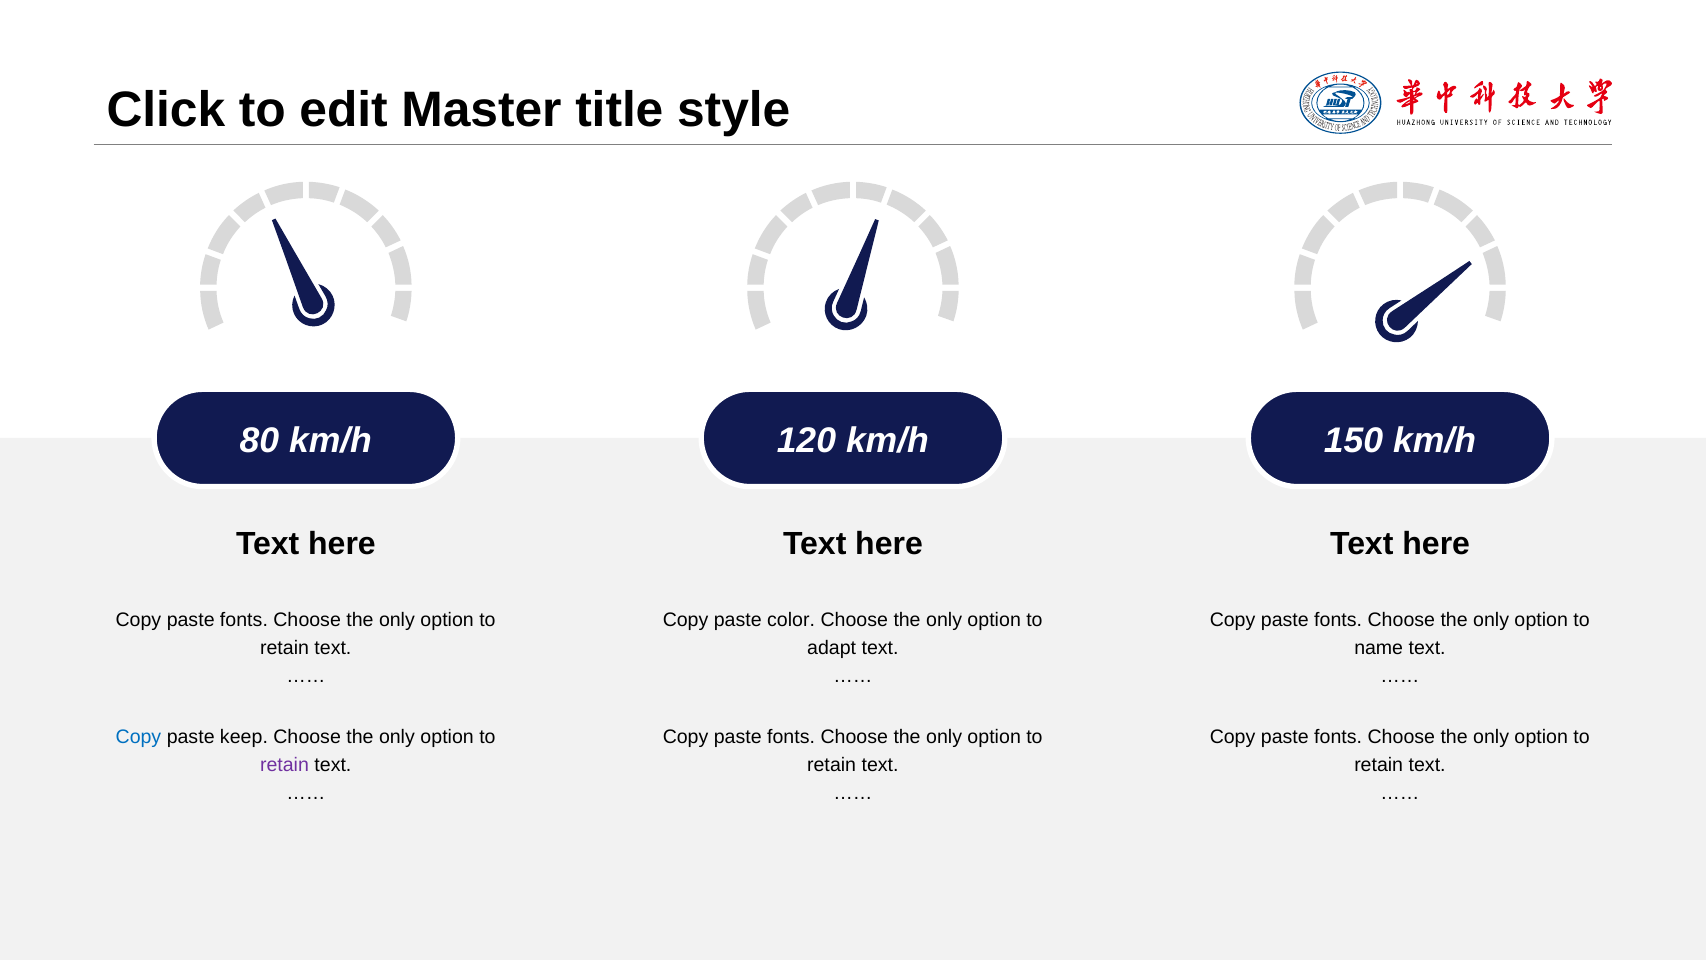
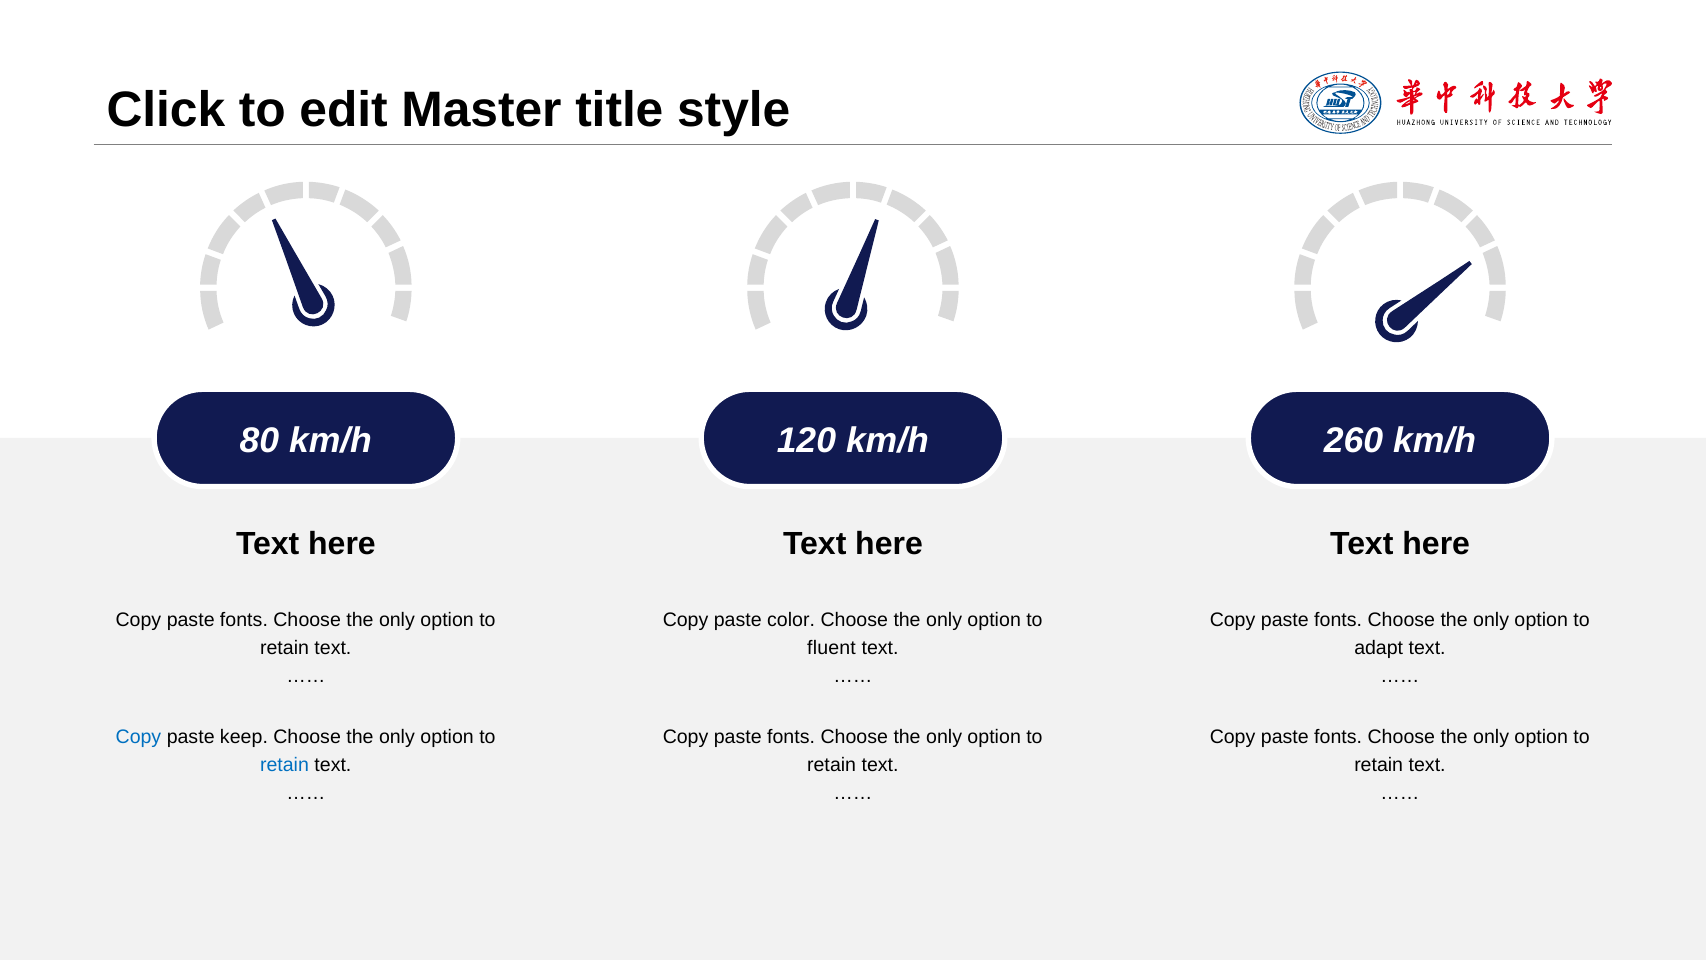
150: 150 -> 260 (1354, 440)
adapt: adapt -> fluent (832, 648)
name: name -> adapt (1379, 648)
retain colour: purple -> blue (285, 765)
